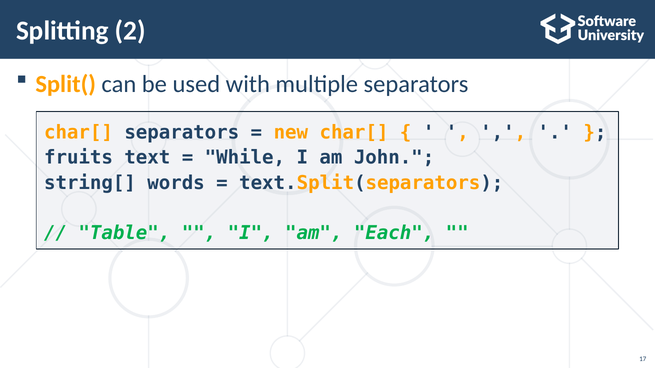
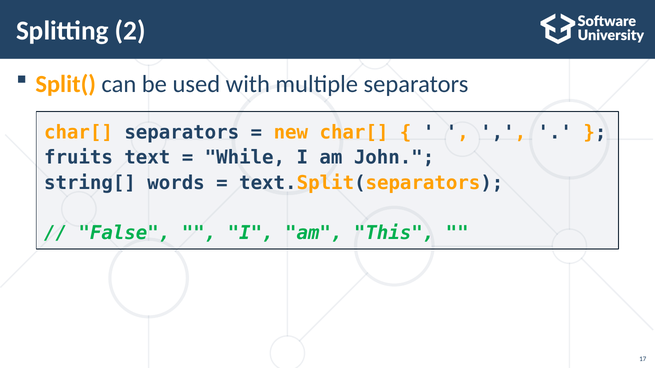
Table: Table -> False (124, 233)
Each: Each -> This (394, 233)
